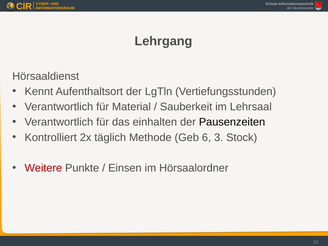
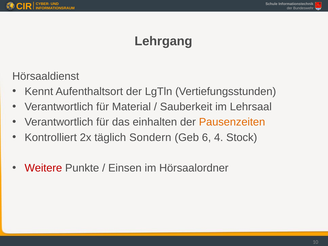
Pausenzeiten colour: black -> orange (232, 122)
Methode: Methode -> Sondern (150, 137)
3: 3 -> 4 (219, 137)
